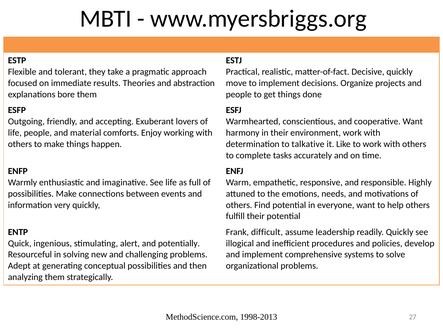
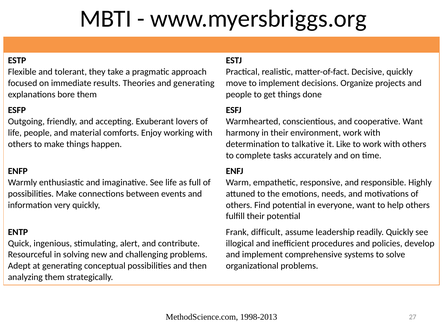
and abstraction: abstraction -> generating (194, 83)
potentially: potentially -> contribute (179, 244)
